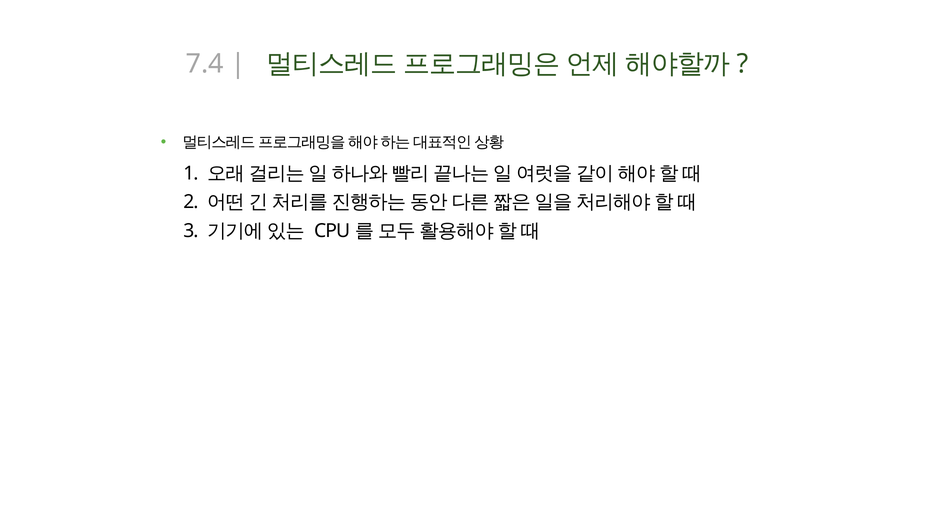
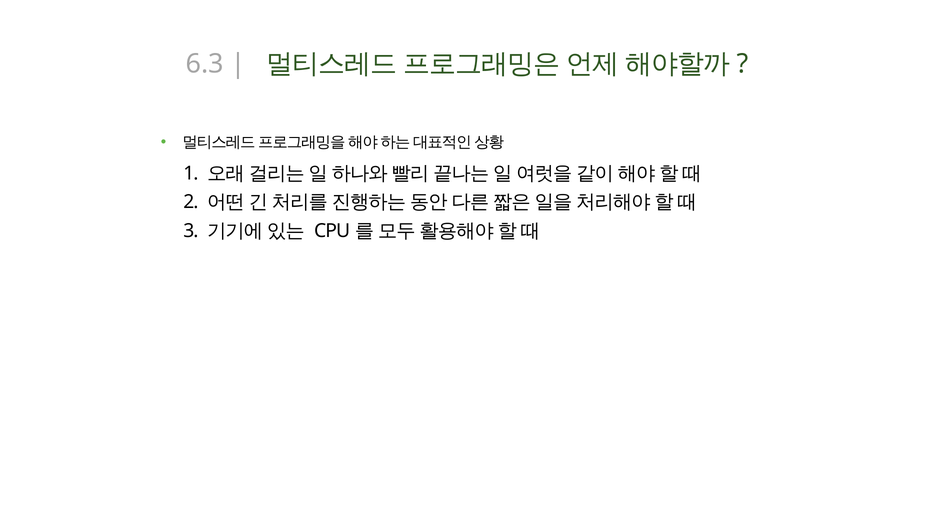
7.4: 7.4 -> 6.3 (205, 64)
